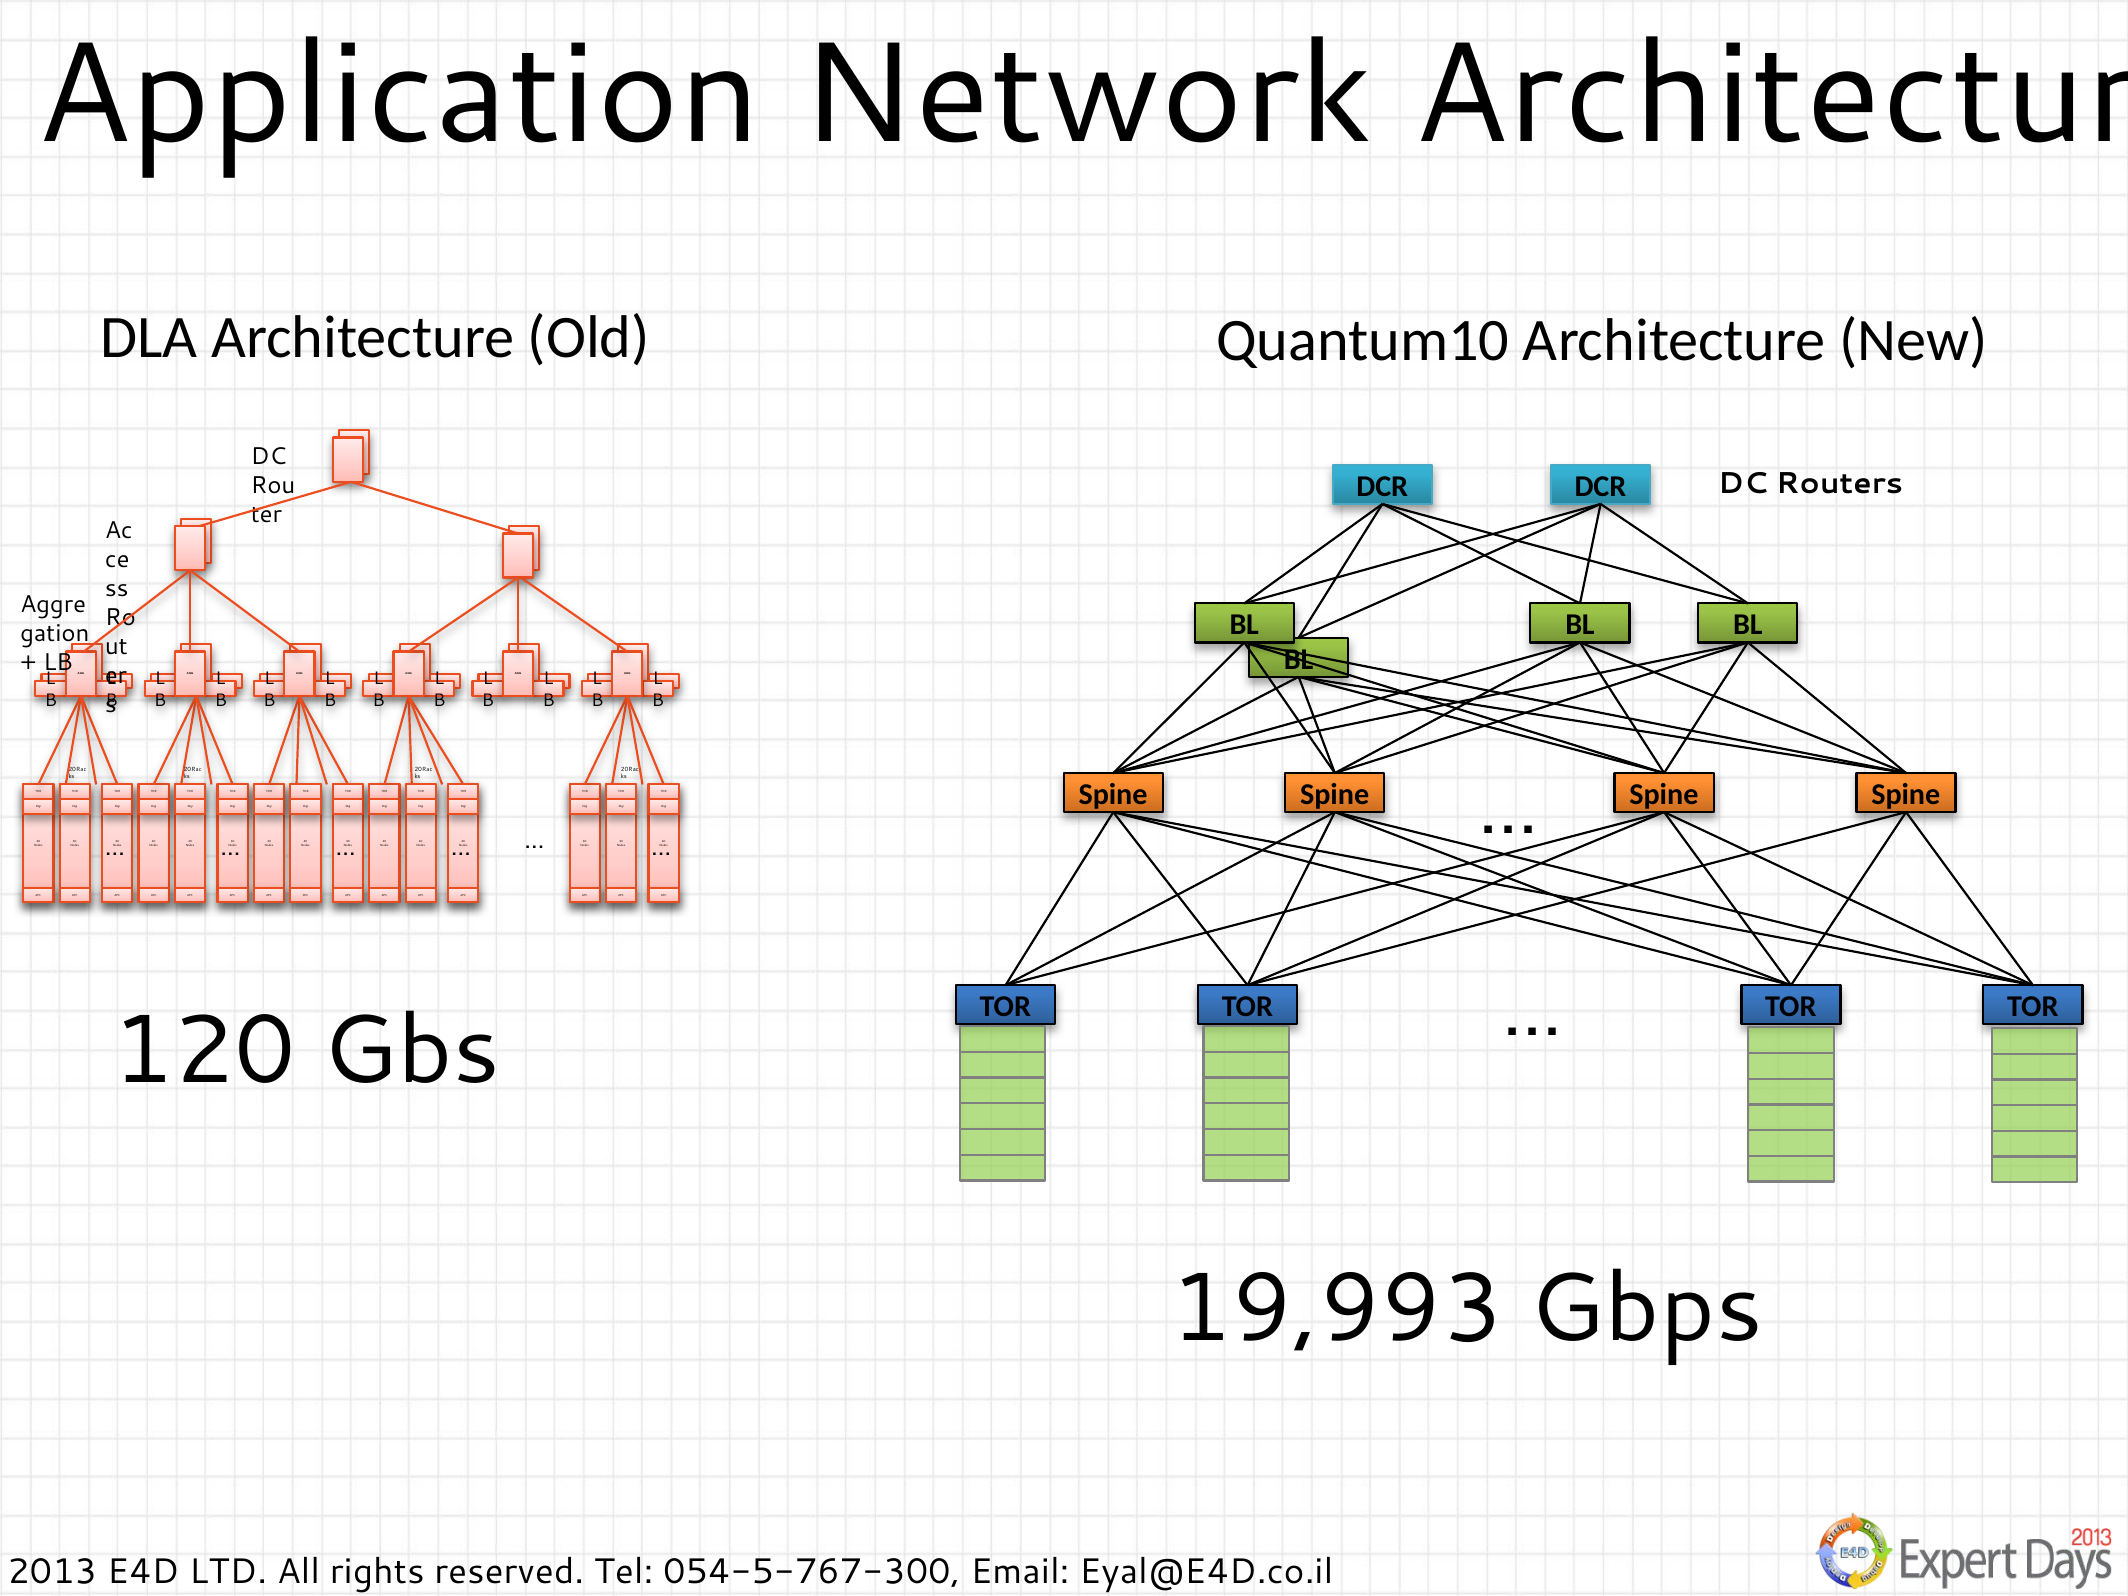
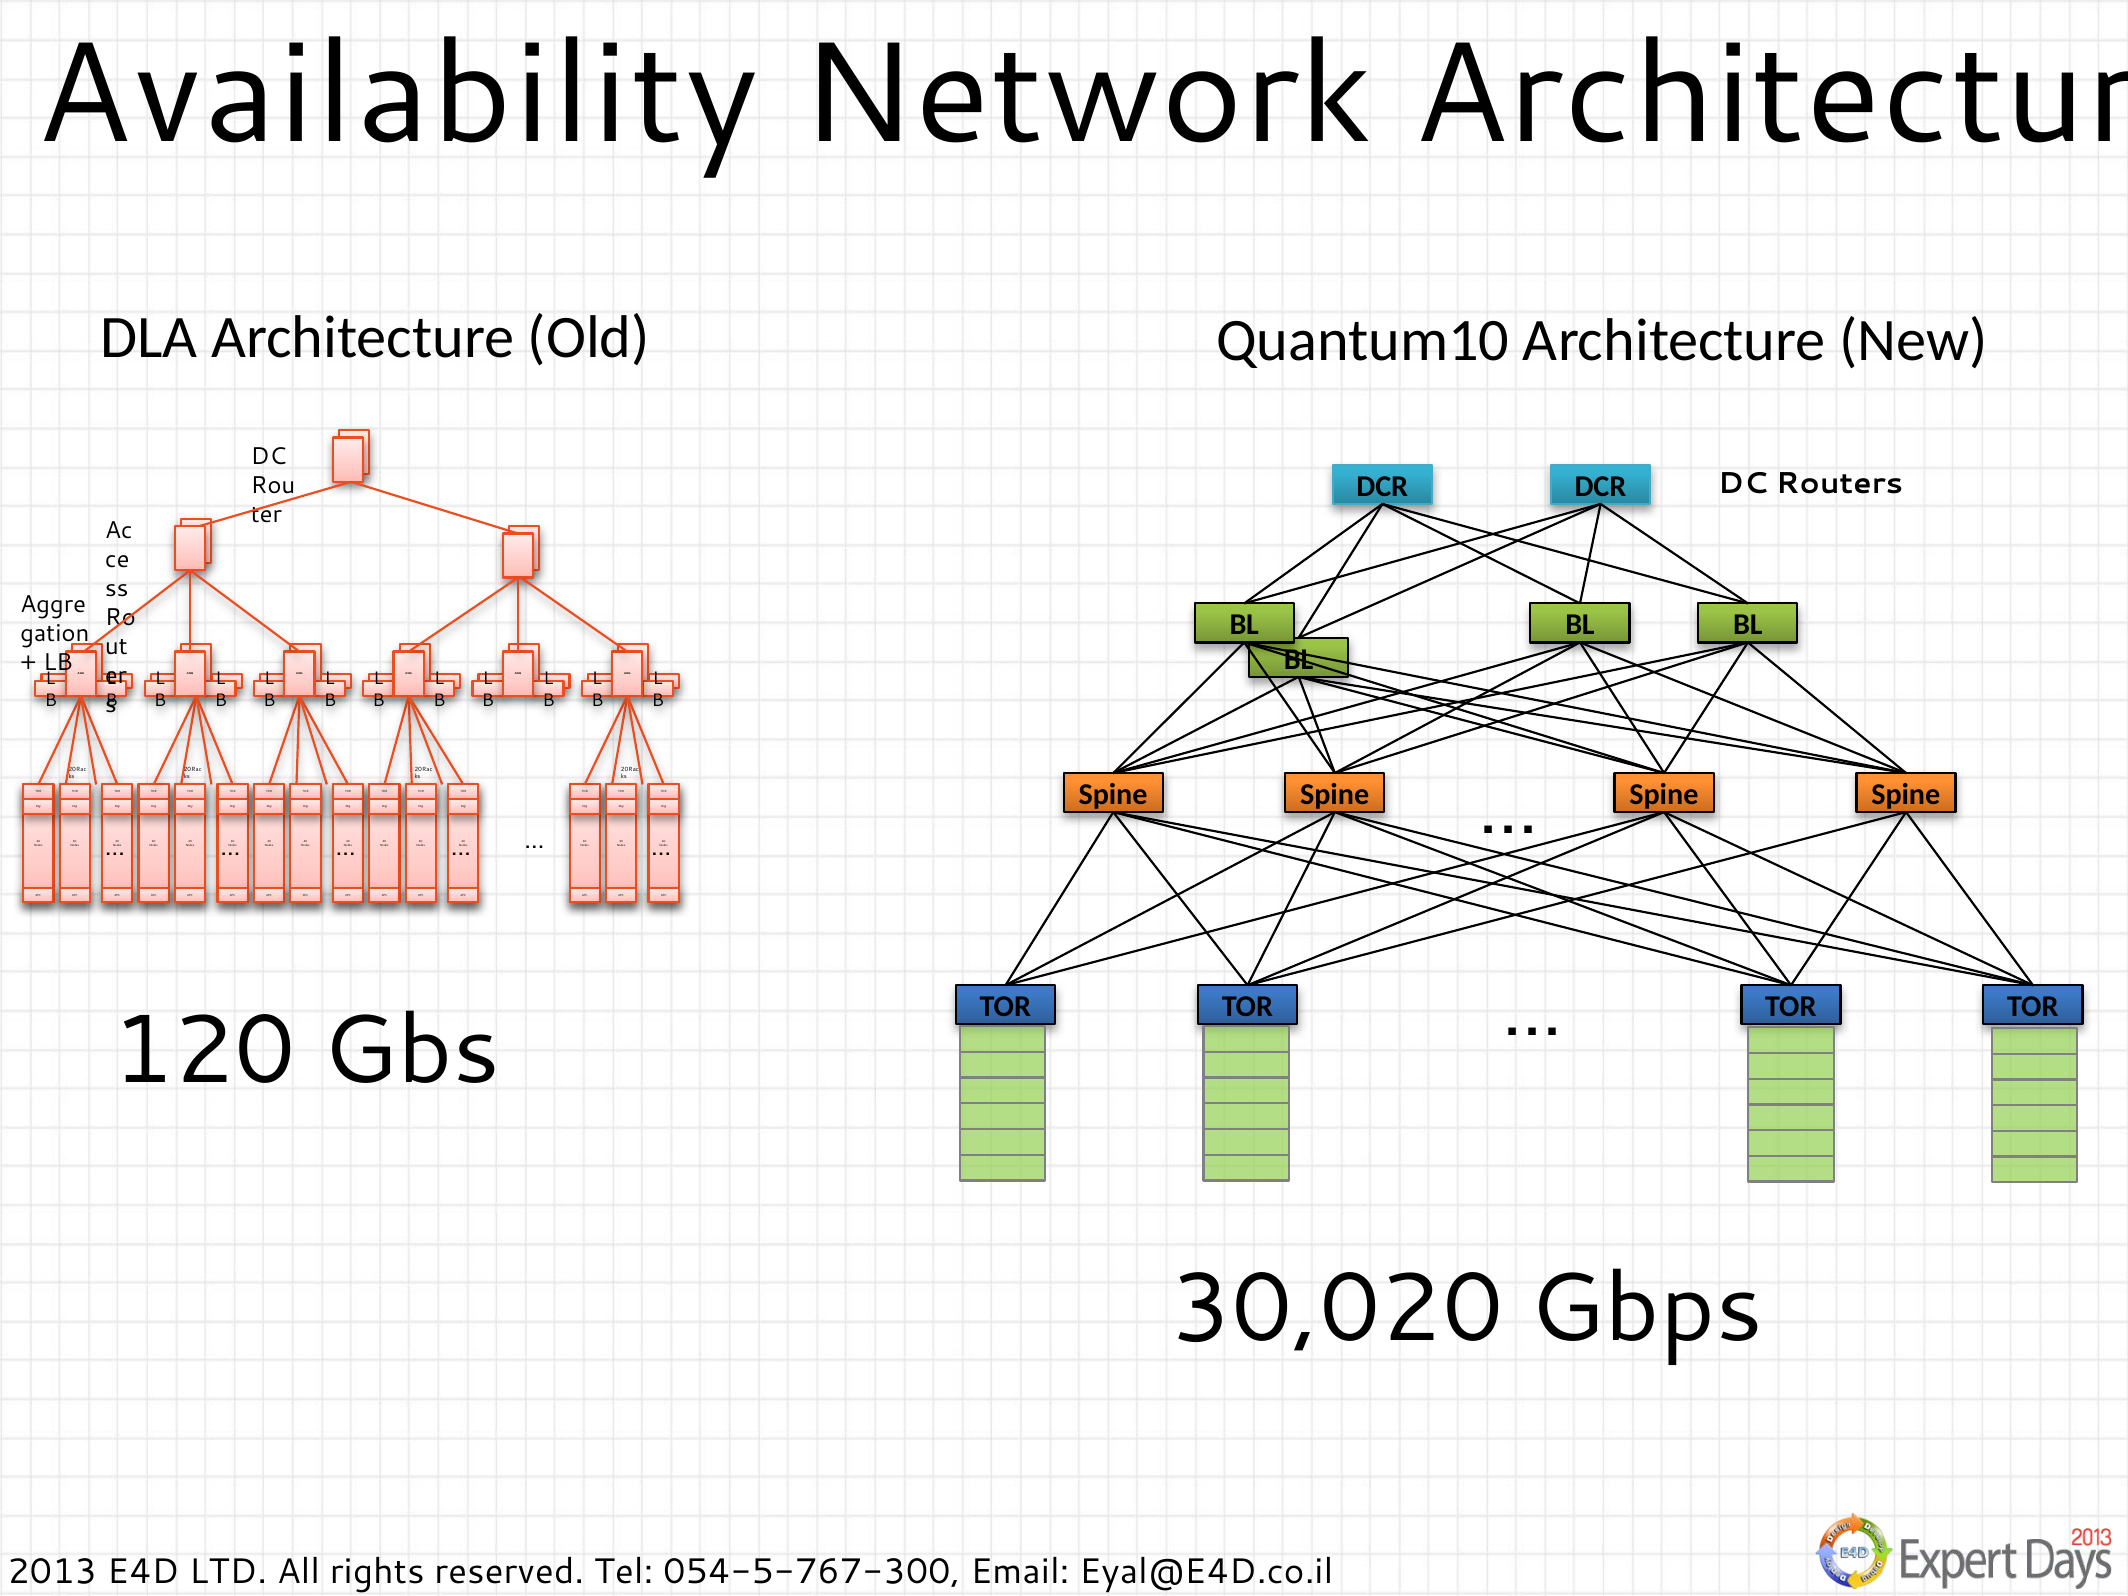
Application: Application -> Availability (397, 95)
19,993: 19,993 -> 30,020 (1337, 1309)
